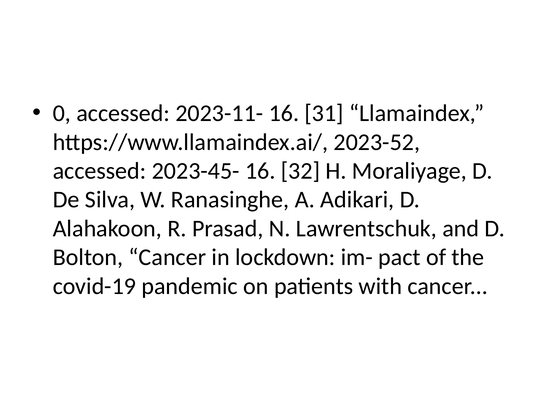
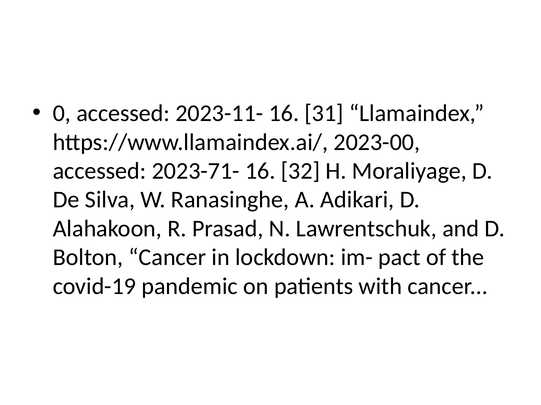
2023-52: 2023-52 -> 2023-00 (377, 142)
2023-45-: 2023-45- -> 2023-71- (196, 171)
